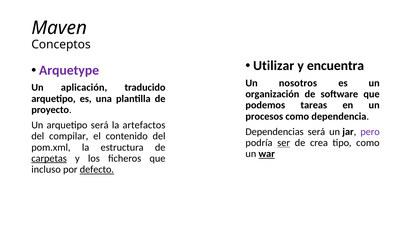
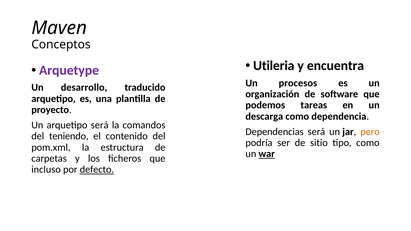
Utilizar: Utilizar -> Utileria (274, 66)
nosotros: nosotros -> procesos (298, 83)
aplicación: aplicación -> desarrollo (84, 88)
procesos: procesos -> descarga (264, 116)
artefactos: artefactos -> comandos (144, 125)
pero colour: purple -> orange (370, 132)
compilar: compilar -> teniendo (69, 136)
ser underline: present -> none (284, 143)
crea: crea -> sitio (319, 143)
carpetas underline: present -> none (49, 158)
